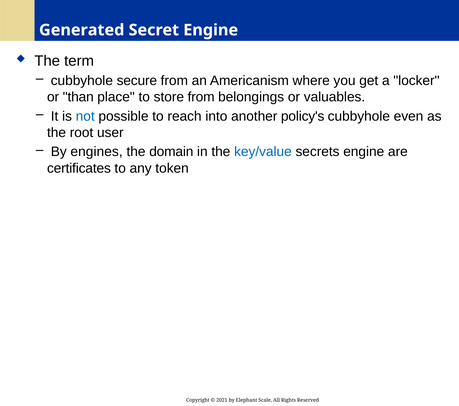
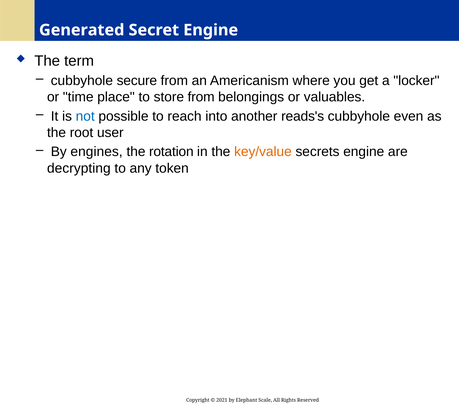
than: than -> time (78, 97)
policy's: policy's -> reads's (303, 116)
domain: domain -> rotation (171, 152)
key/value colour: blue -> orange (263, 152)
certificates: certificates -> decrypting (79, 168)
